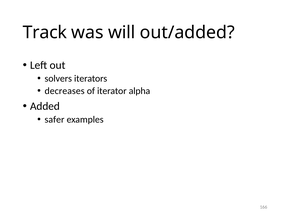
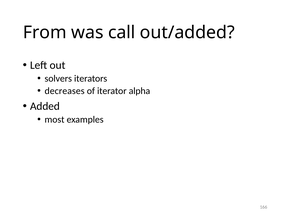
Track: Track -> From (45, 32)
will: will -> call (122, 32)
safer: safer -> most (55, 120)
